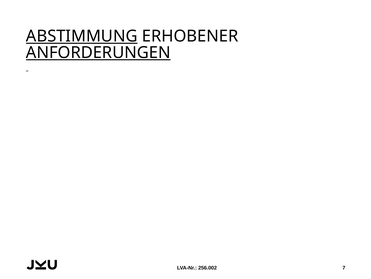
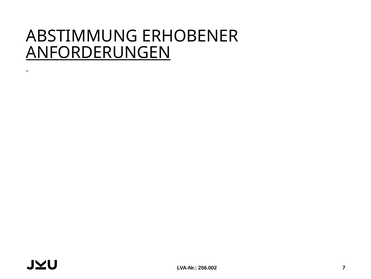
ABSTIMMUNG underline: present -> none (82, 36)
